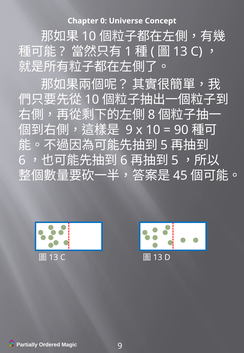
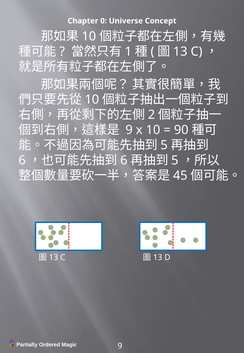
8: 8 -> 2 (152, 115)
